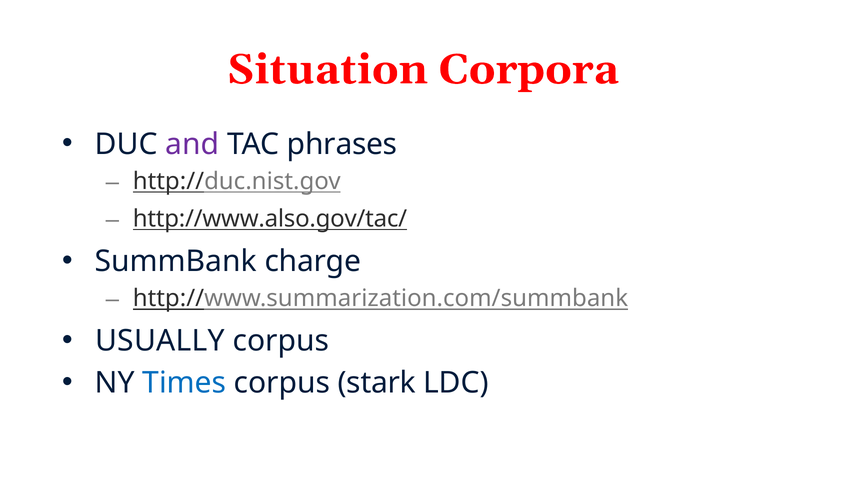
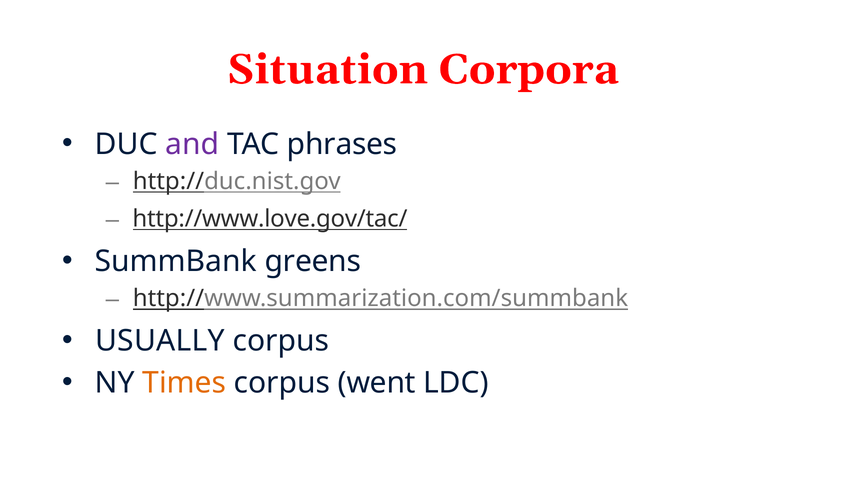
http://www.also.gov/tac/: http://www.also.gov/tac/ -> http://www.love.gov/tac/ (270, 219)
charge: charge -> greens (313, 262)
Times colour: blue -> orange (184, 383)
stark: stark -> went (377, 383)
